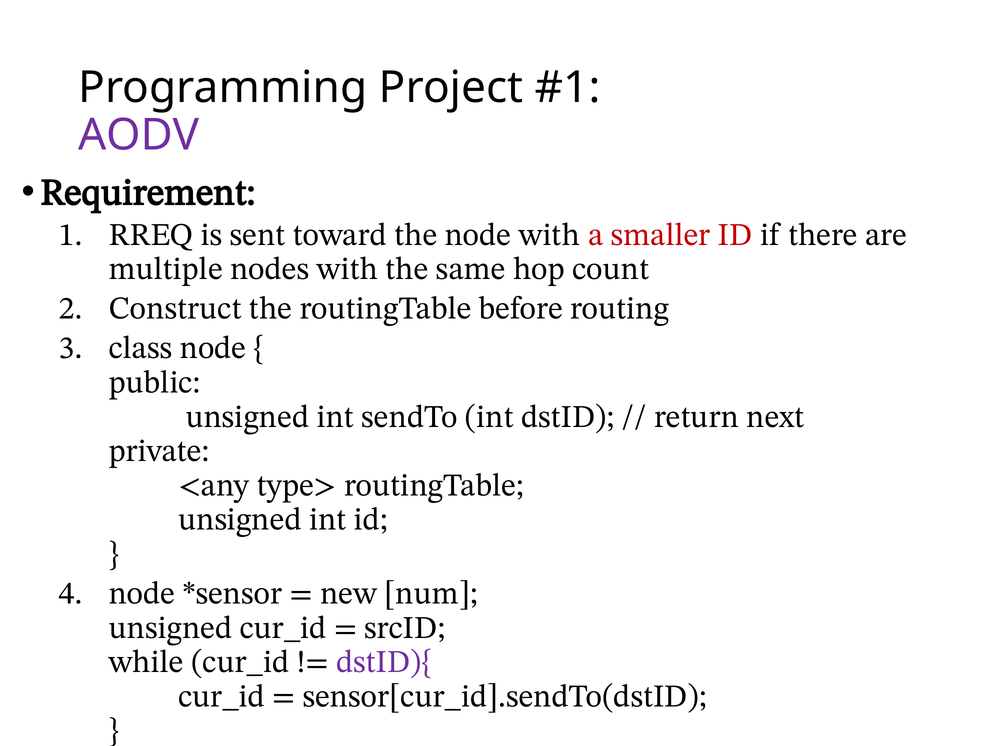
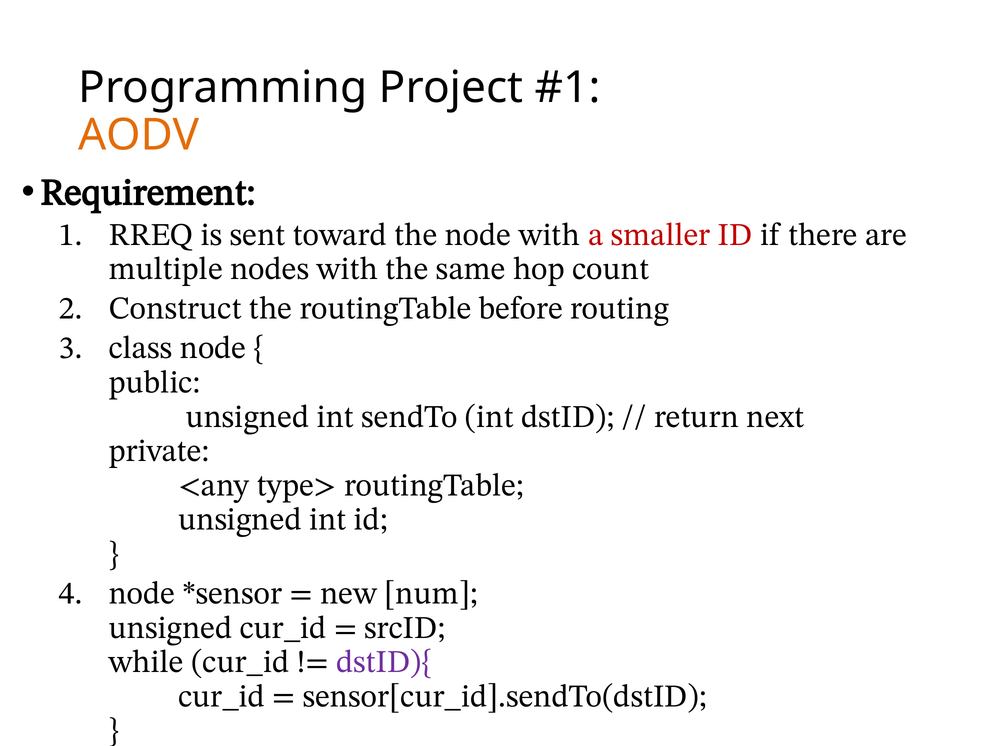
AODV colour: purple -> orange (139, 135)
